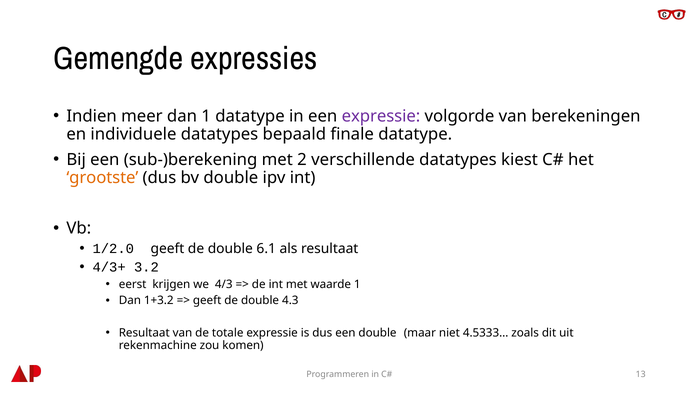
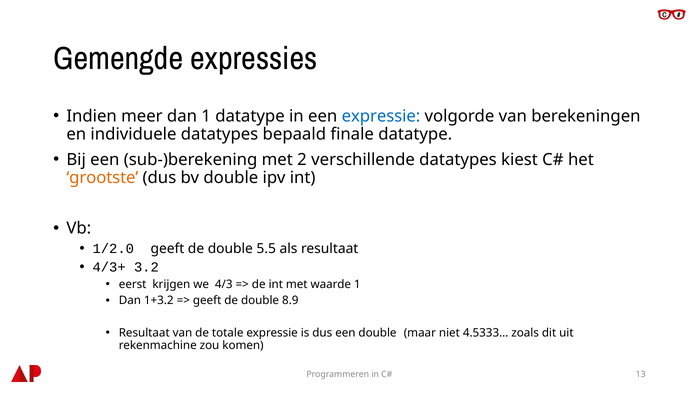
expressie colour: purple -> blue (381, 116)
6.1: 6.1 -> 5.5 (266, 249)
4.3: 4.3 -> 8.9 (290, 301)
